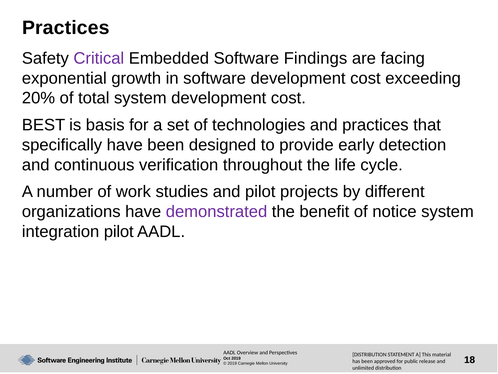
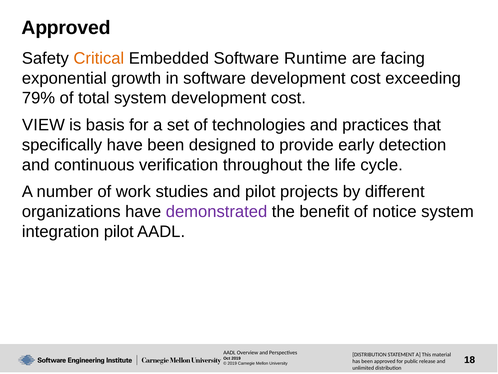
Practices: Practices -> Approved (66, 28)
Critical colour: purple -> orange (99, 58)
Findings: Findings -> Runtime (315, 58)
20%: 20% -> 79% (38, 98)
BEST: BEST -> VIEW (43, 125)
